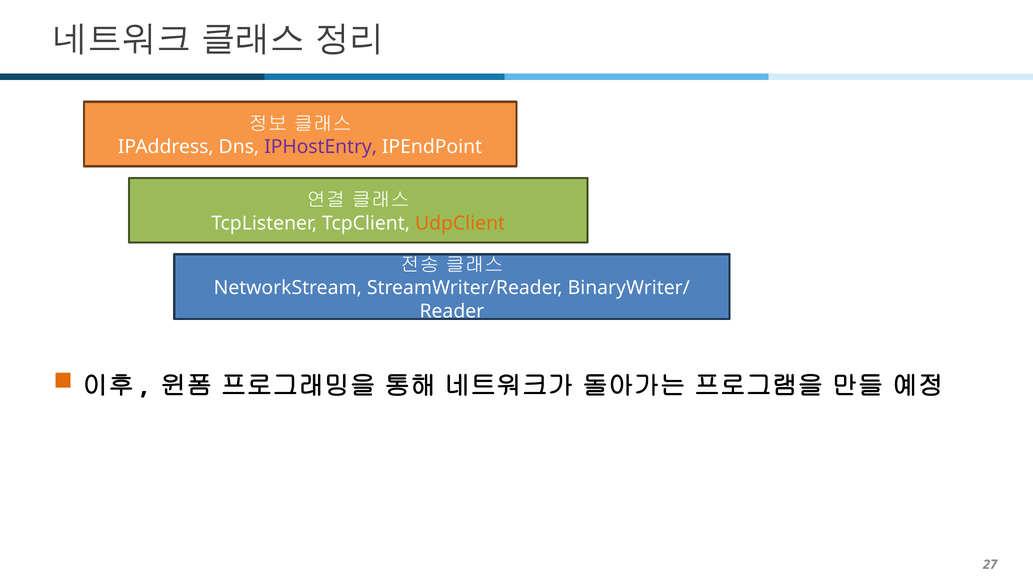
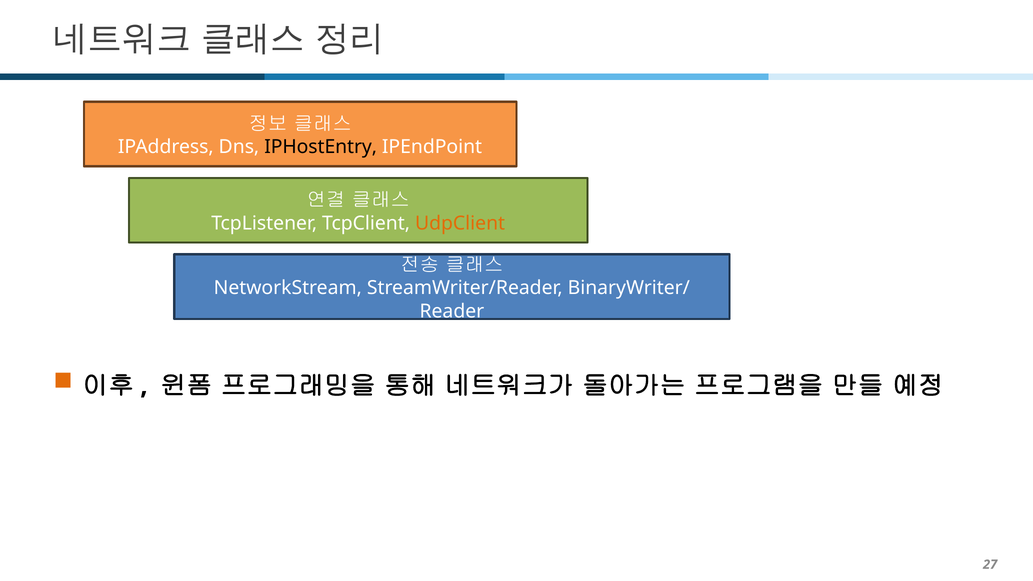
IPHostEntry colour: purple -> black (321, 147)
